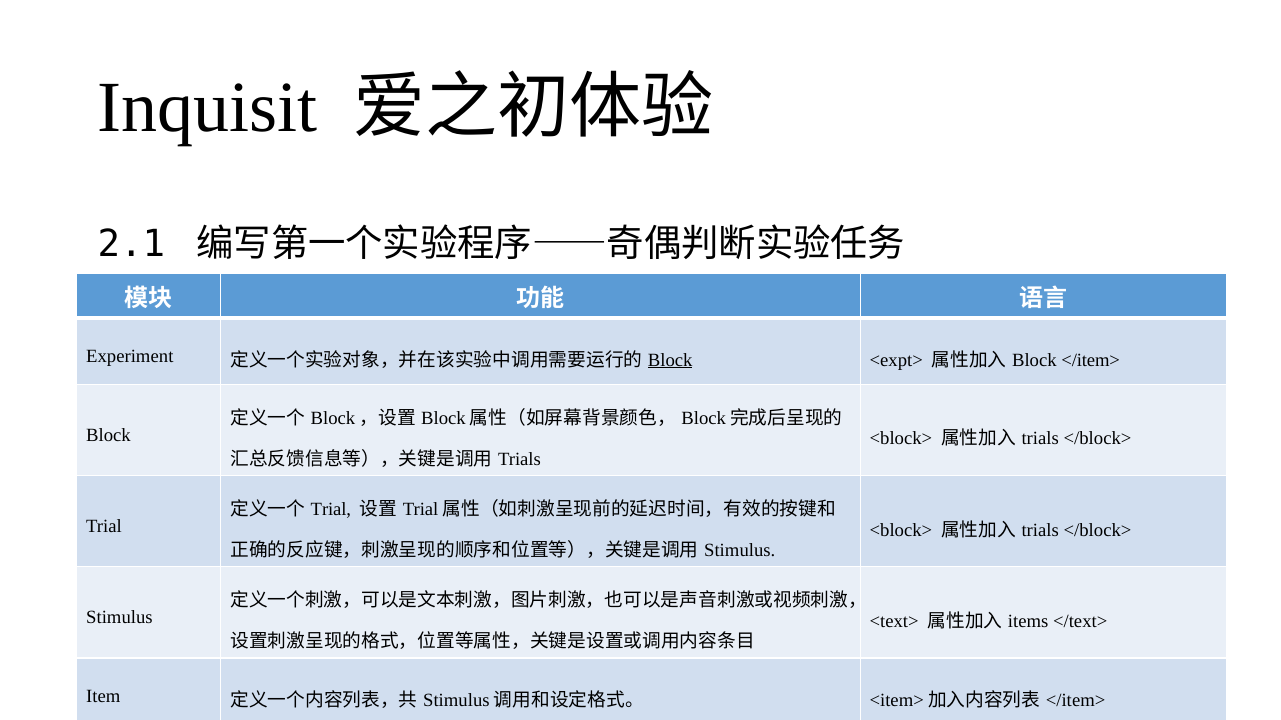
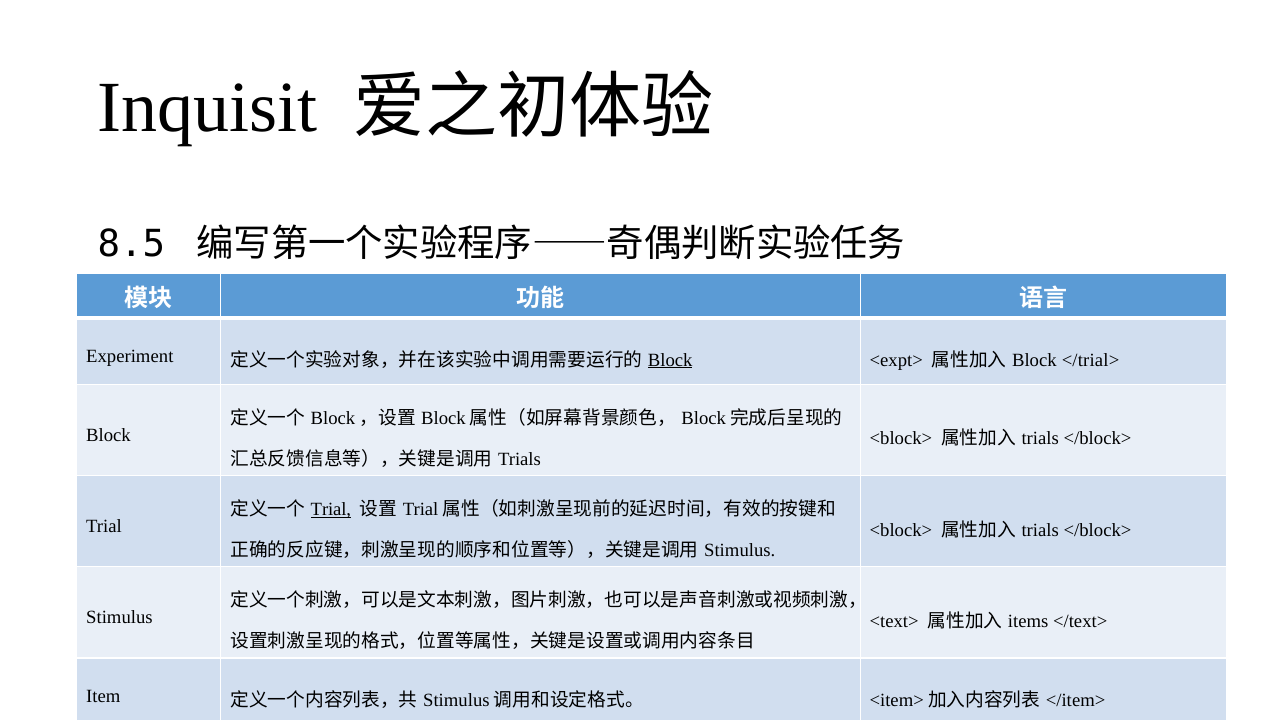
2.1: 2.1 -> 8.5 (131, 244)
Block </item>: </item> -> </trial> (1091, 360)
Trial underline: none -> present (331, 510)
